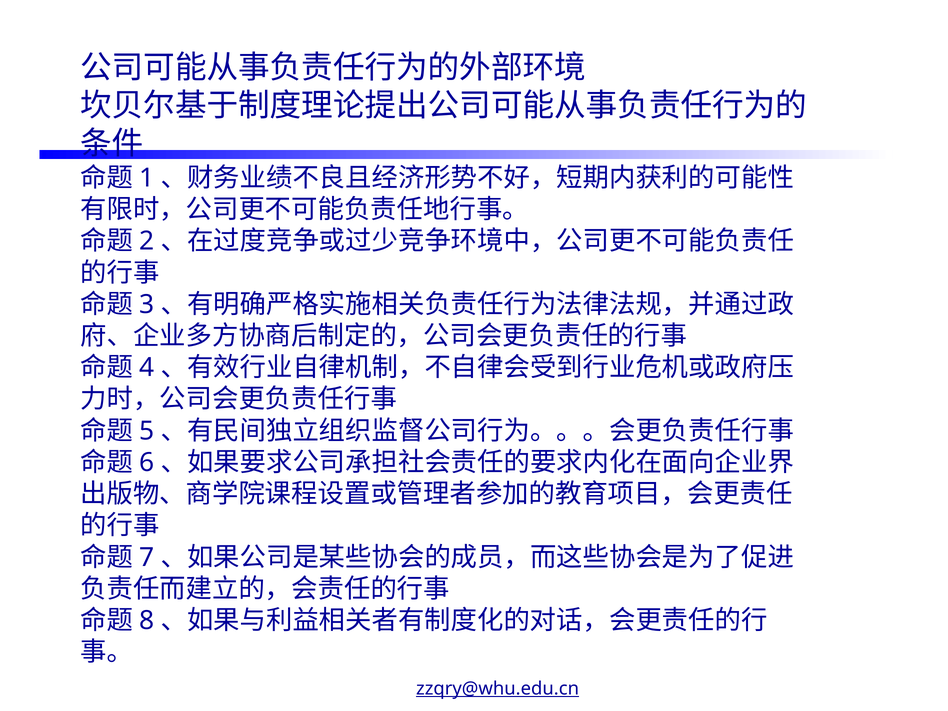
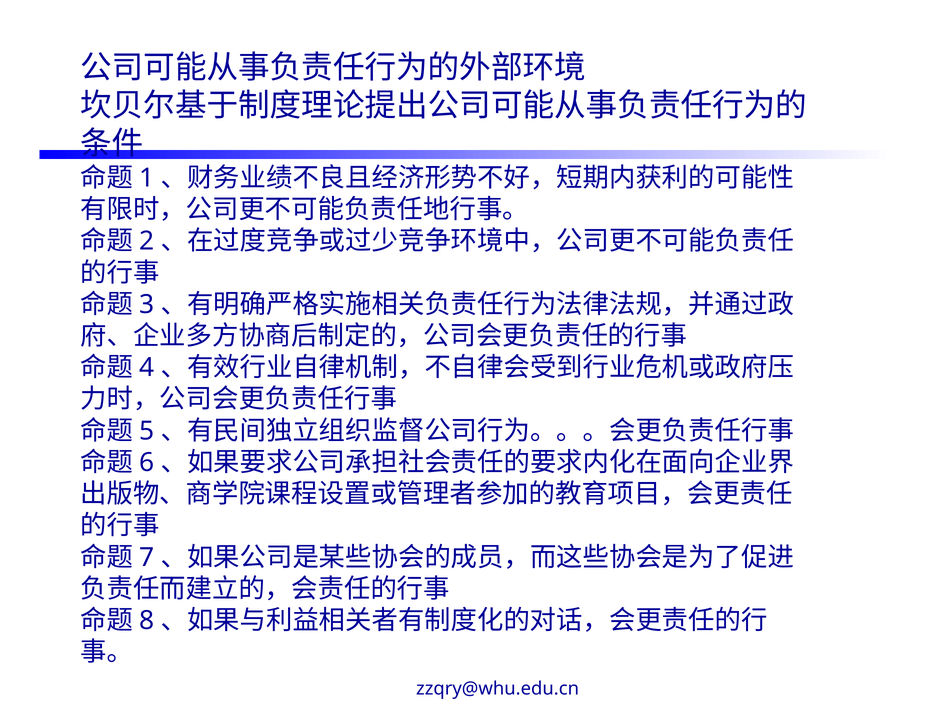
zzqry@whu.edu.cn underline: present -> none (498, 689)
